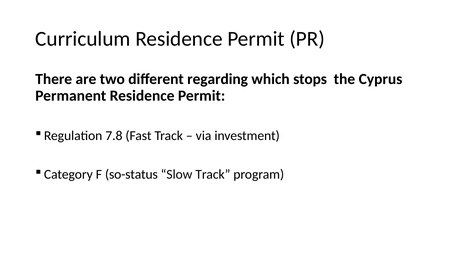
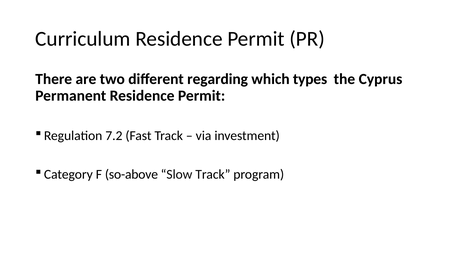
stops: stops -> types (310, 79)
7.8: 7.8 -> 7.2 (114, 136)
so-status: so-status -> so-above (131, 175)
